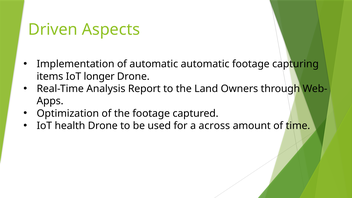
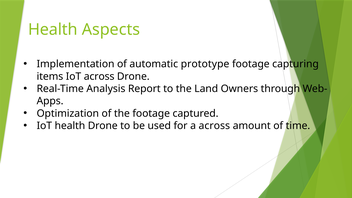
Driven: Driven -> Health (53, 29)
automatic automatic: automatic -> prototype (205, 64)
IoT longer: longer -> across (99, 76)
